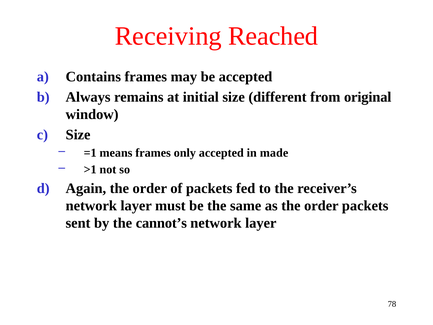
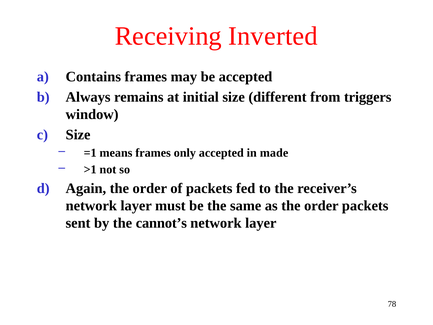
Reached: Reached -> Inverted (273, 36)
original: original -> triggers (368, 97)
